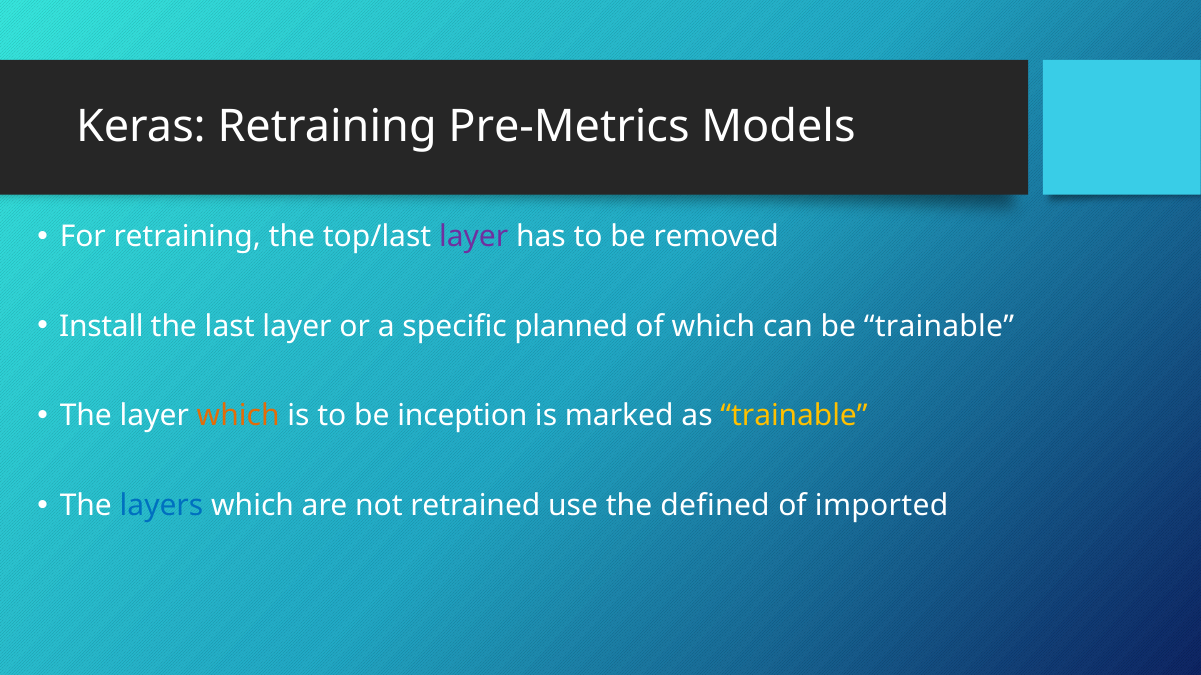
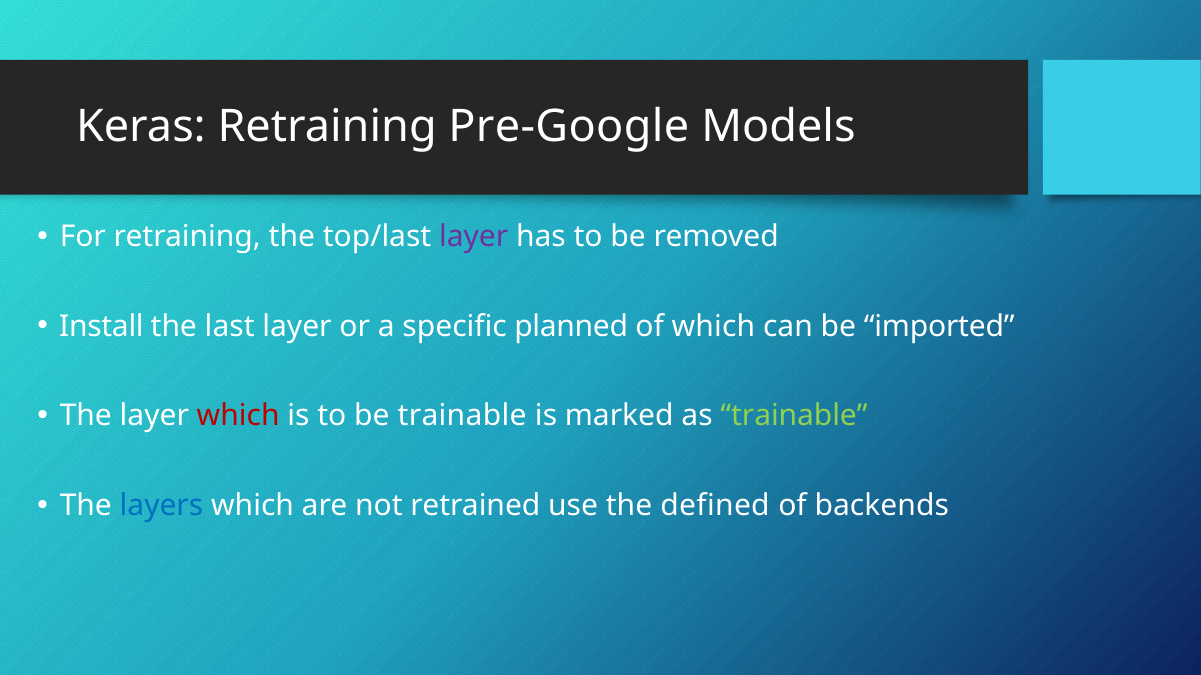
Pre-Metrics: Pre-Metrics -> Pre-Google (569, 127)
be trainable: trainable -> imported (939, 326)
which colour: orange -> red (238, 416)
be inception: inception -> trainable (462, 416)
trainable colour: yellow -> light green (794, 416)
imported: imported -> backends (882, 506)
